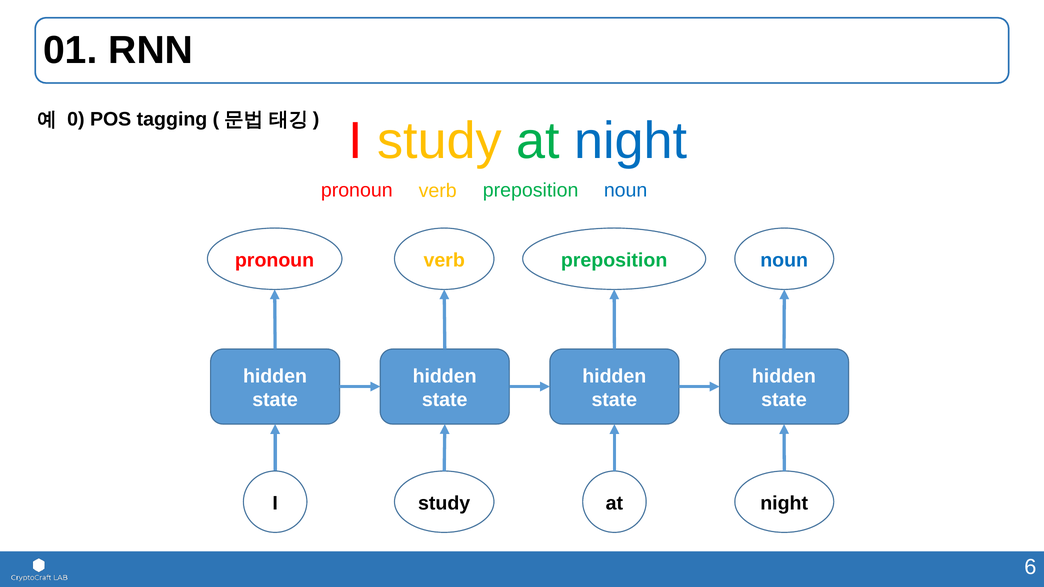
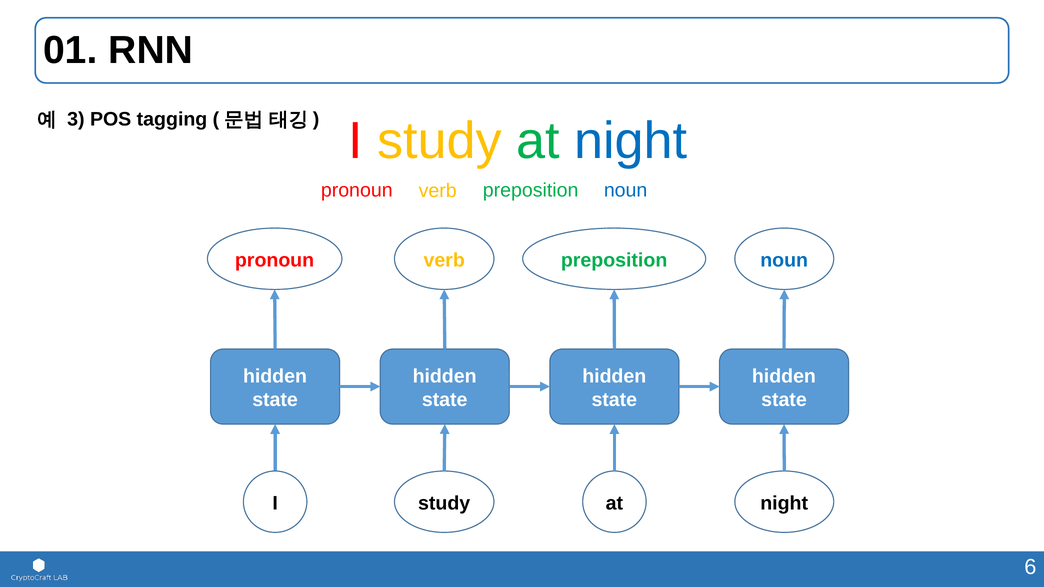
0: 0 -> 3 (76, 119)
